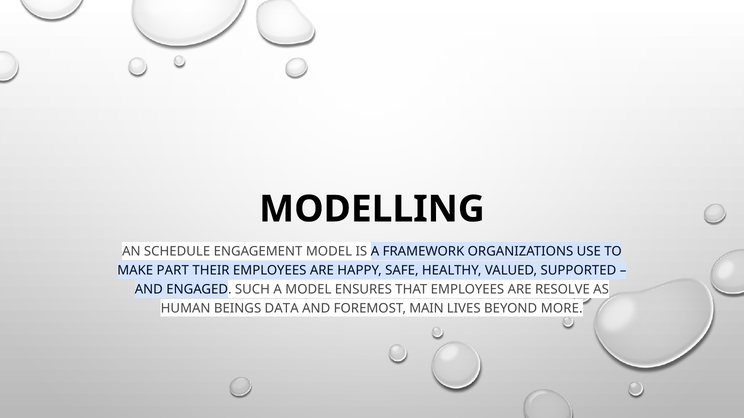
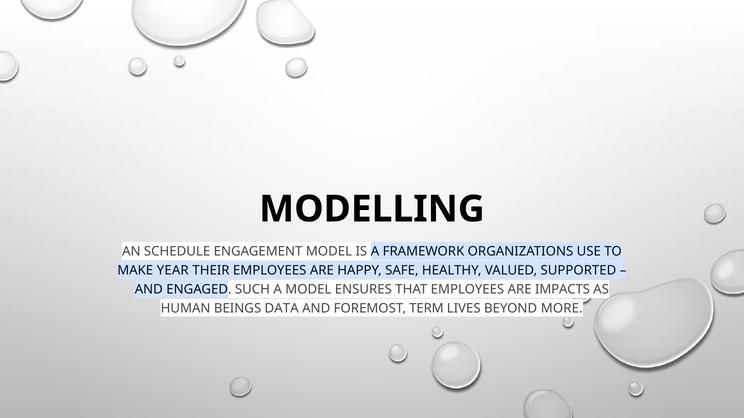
PART: PART -> YEAR (173, 271)
RESOLVE: RESOLVE -> IMPACTS (563, 290)
MAIN: MAIN -> TERM (426, 309)
